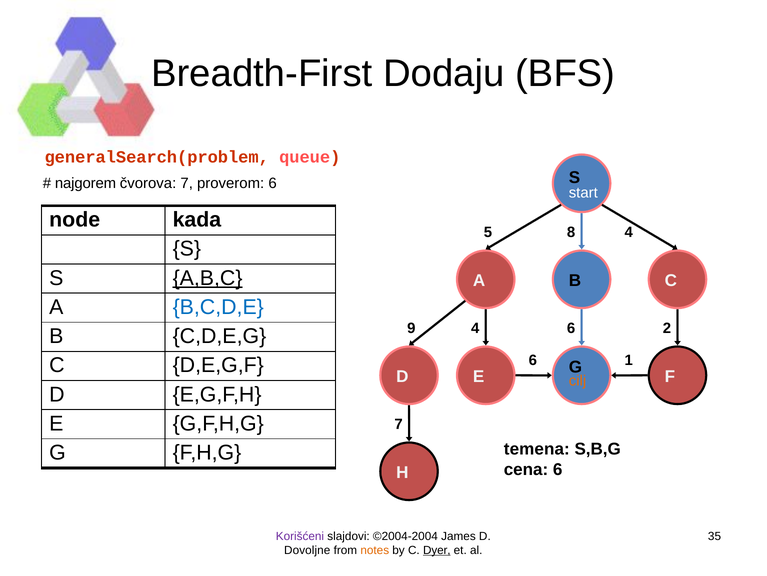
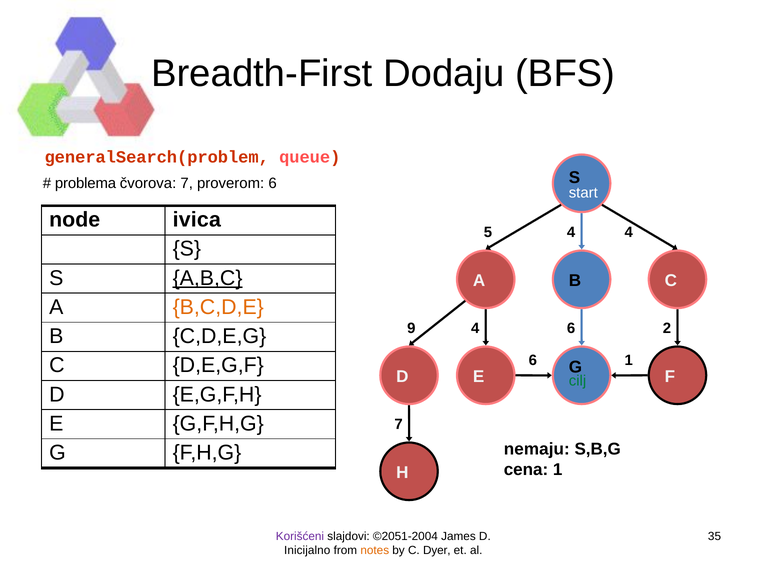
najgorem: najgorem -> problema (86, 183)
kada: kada -> ivica (197, 219)
5 8: 8 -> 4 (571, 232)
B,C,D,E colour: blue -> orange (218, 307)
cilj colour: orange -> green (578, 381)
temena: temena -> nemaju (537, 449)
cena 6: 6 -> 1 (558, 469)
©2004-2004: ©2004-2004 -> ©2051-2004 (405, 535)
Dovoljne: Dovoljne -> Inicijalno (307, 550)
Dyer underline: present -> none (437, 550)
